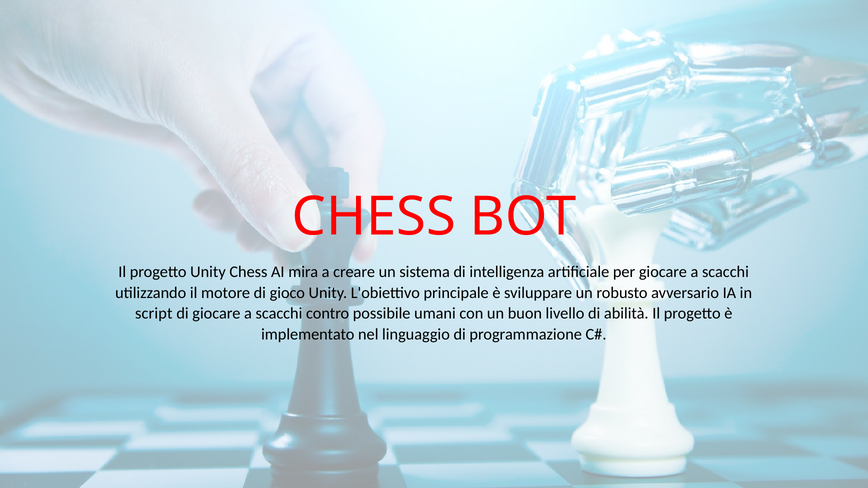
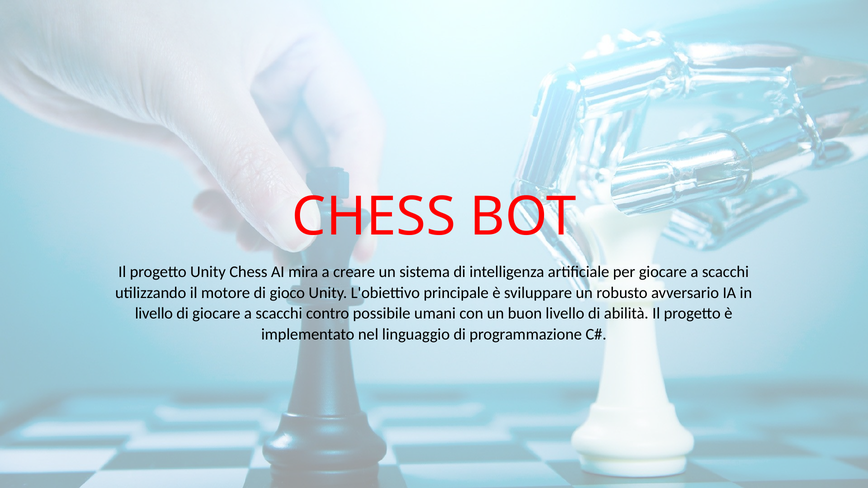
script: script -> livello (154, 314)
